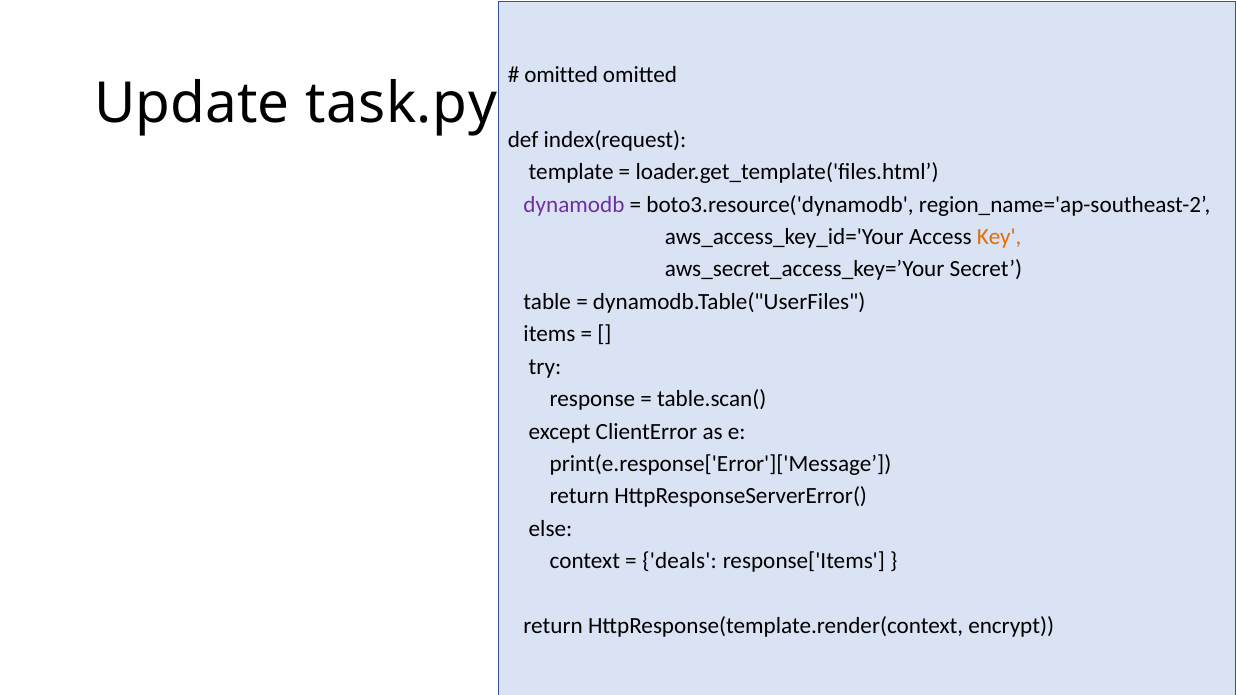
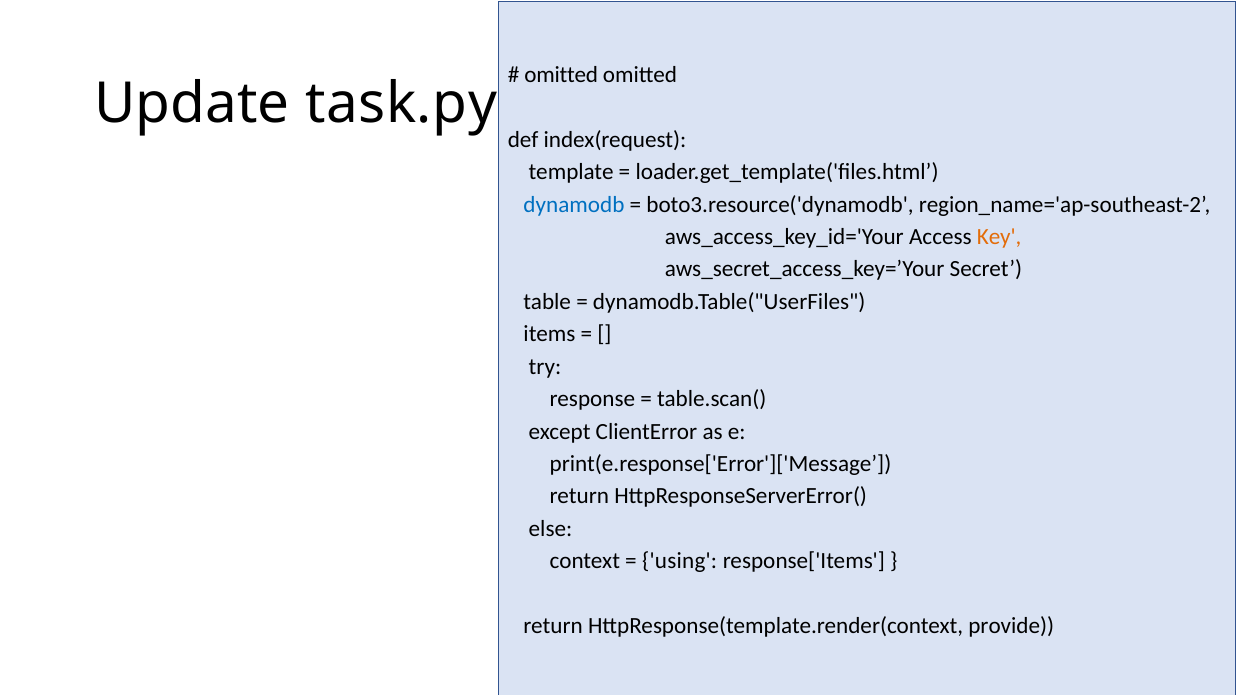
dynamodb colour: purple -> blue (574, 205)
deals: deals -> using (680, 561)
encrypt: encrypt -> provide (1011, 626)
